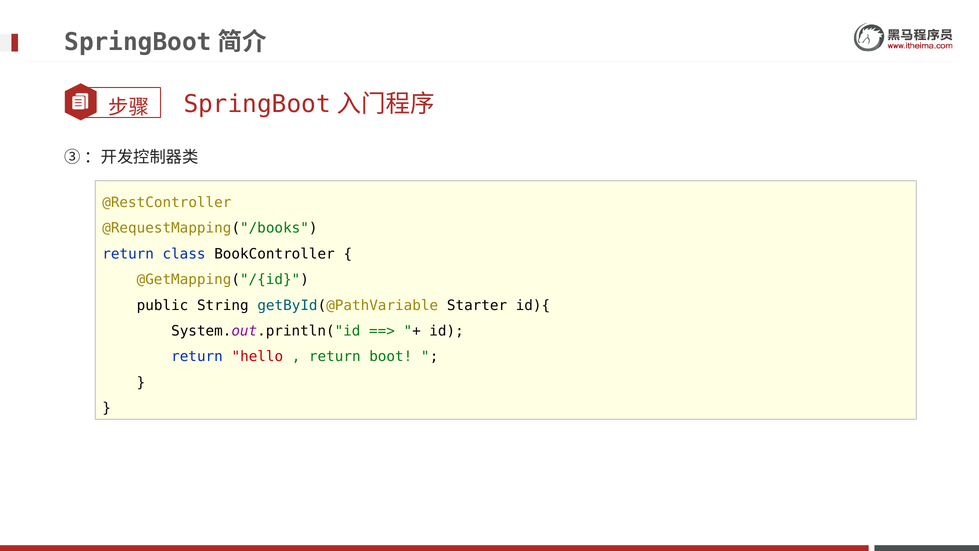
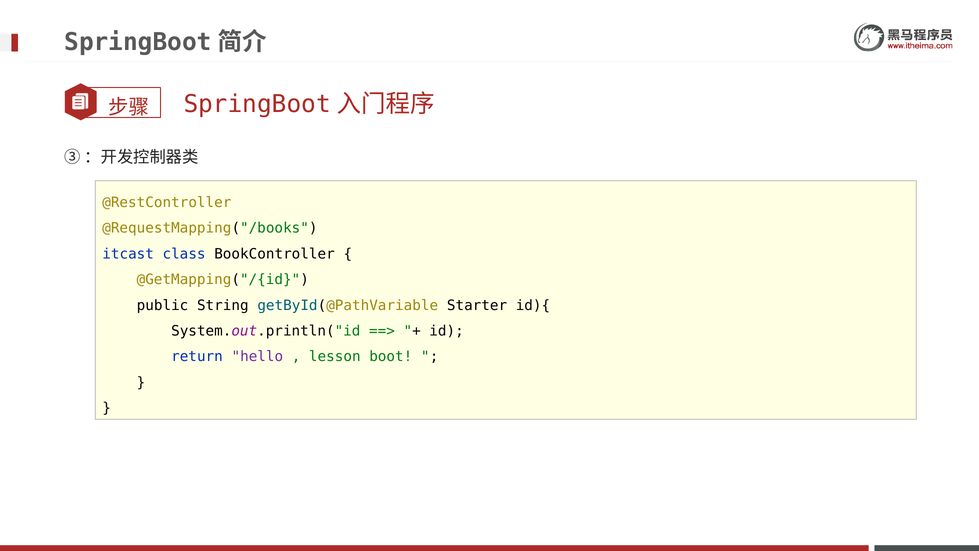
return: return -> itcast (128, 254)
hello colour: red -> purple (257, 357)
return: return -> lesson (335, 357)
